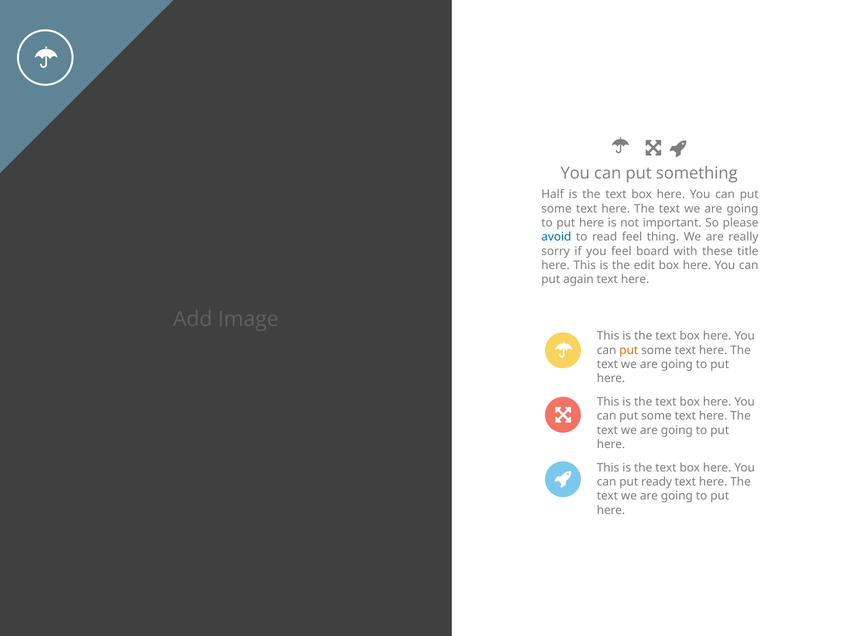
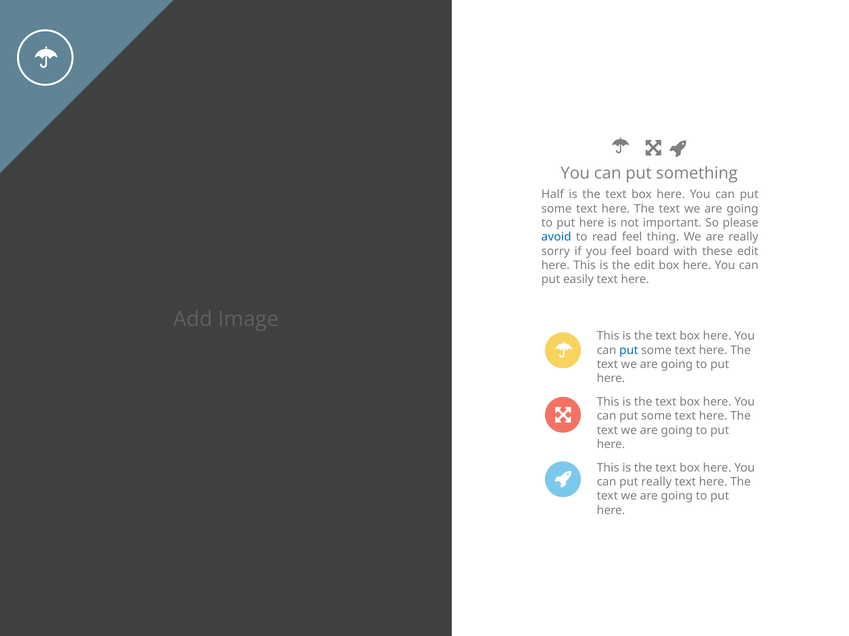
these title: title -> edit (748, 251)
again: again -> easily (578, 280)
put colour: orange -> blue (629, 351)
put ready: ready -> really (656, 482)
